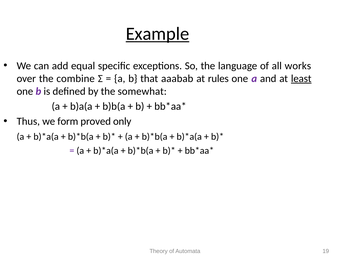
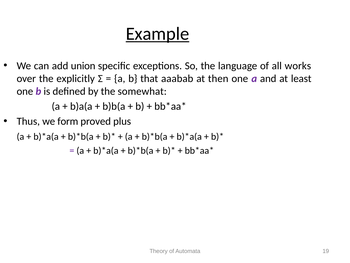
equal: equal -> union (83, 66)
combine: combine -> explicitly (76, 78)
rules: rules -> then (218, 78)
least underline: present -> none (301, 78)
only: only -> plus (122, 121)
